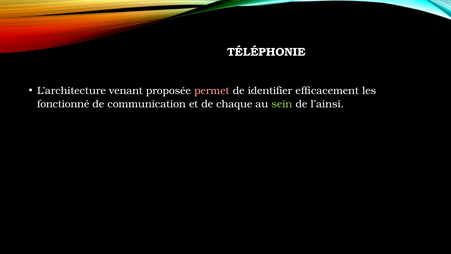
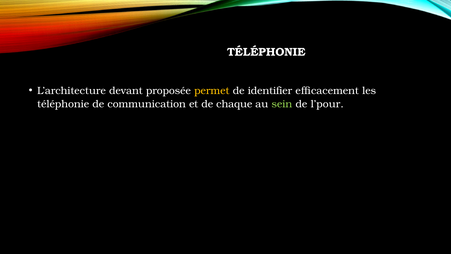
venant: venant -> devant (126, 91)
permet colour: pink -> yellow (212, 91)
fonctionné: fonctionné -> téléphonie (63, 104)
l’ainsi: l’ainsi -> l’pour (327, 104)
